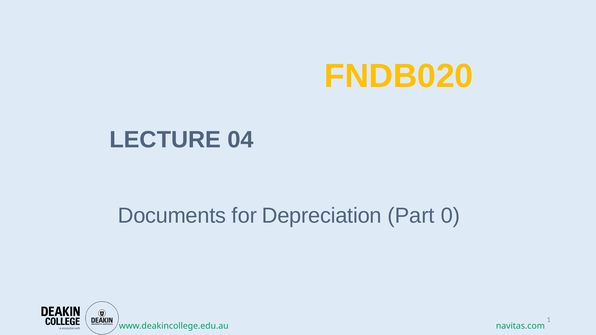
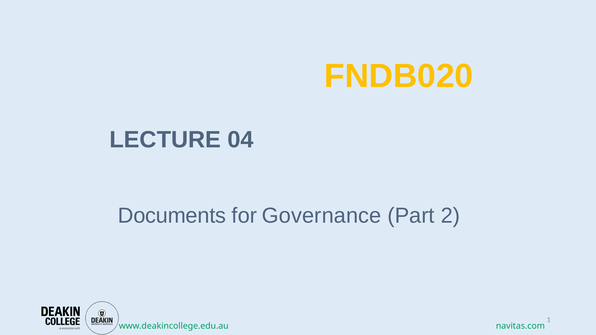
Depreciation: Depreciation -> Governance (322, 216)
0: 0 -> 2 (450, 216)
